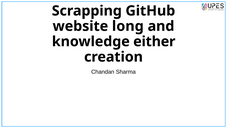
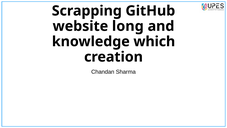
either: either -> which (154, 41)
